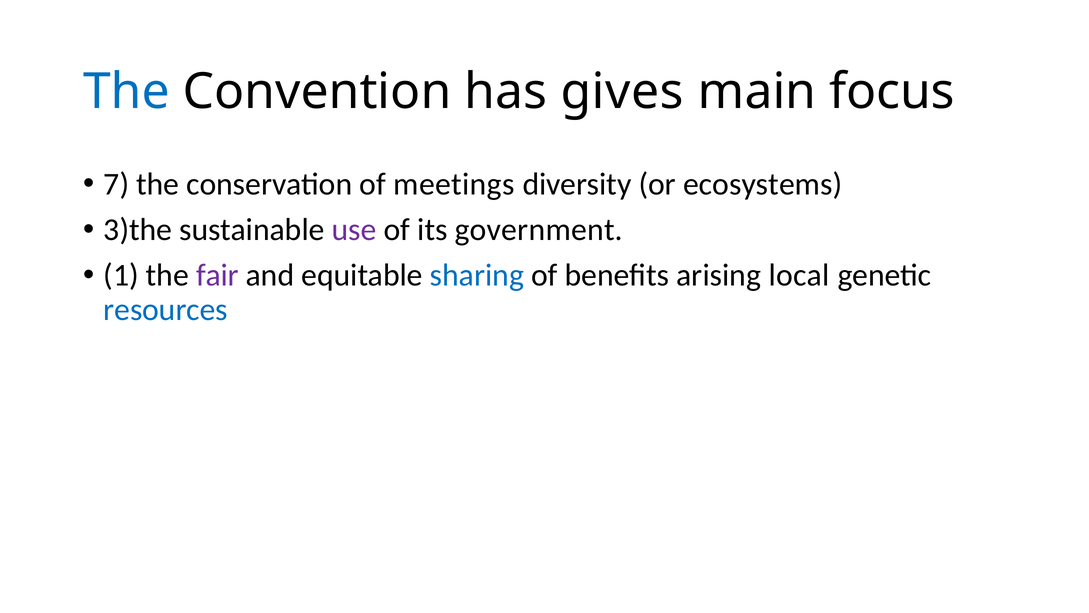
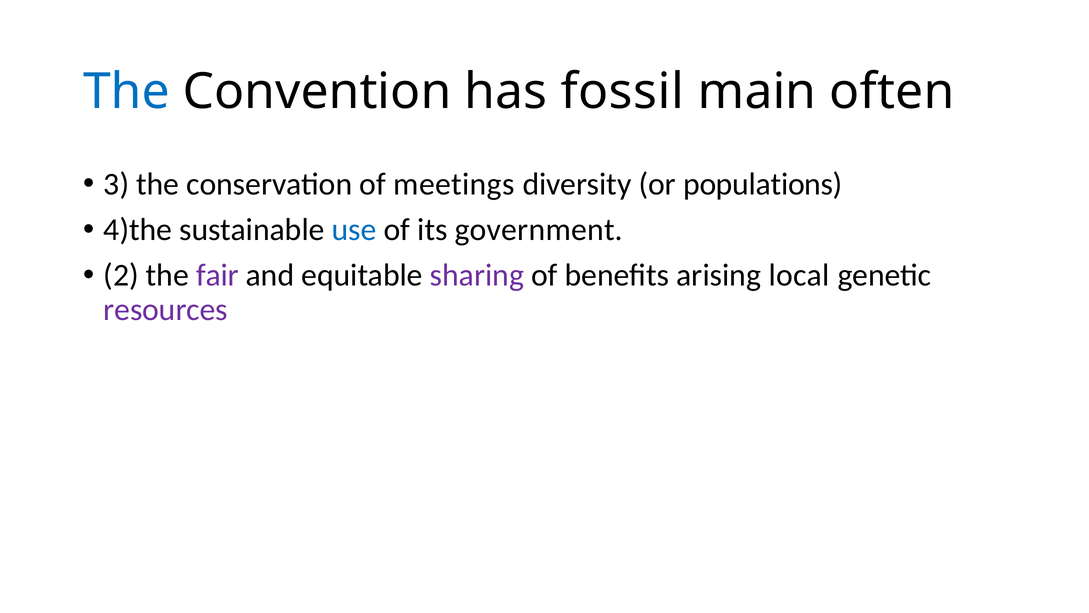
gives: gives -> fossil (622, 91)
focus: focus -> often (892, 91)
7: 7 -> 3 (116, 184)
ecosystems: ecosystems -> populations (763, 184)
3)the: 3)the -> 4)the (138, 230)
use colour: purple -> blue (354, 230)
1: 1 -> 2 (121, 275)
sharing colour: blue -> purple (477, 275)
resources colour: blue -> purple (166, 309)
